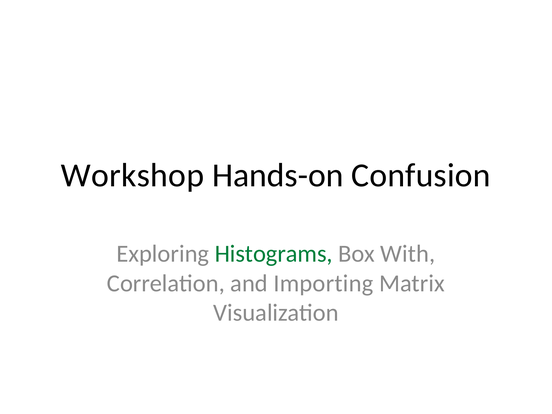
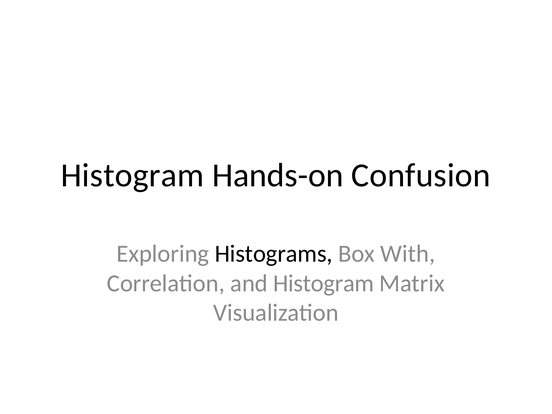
Workshop: Workshop -> Histogram (132, 175)
Histograms colour: green -> black (274, 254)
and Importing: Importing -> Histogram (324, 283)
